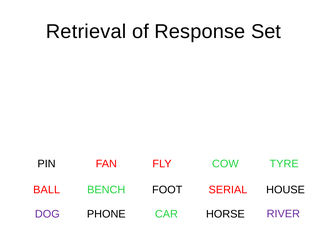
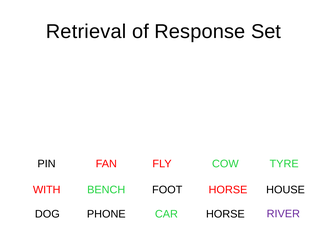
BALL: BALL -> WITH (47, 190)
SERIAL: SERIAL -> HORSE (228, 190)
DOG colour: purple -> black (47, 214)
